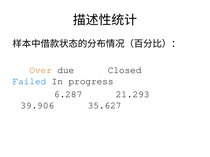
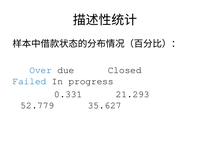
Over colour: orange -> blue (41, 70)
6.287: 6.287 -> 0.331 (68, 94)
39.906: 39.906 -> 52.779 (37, 106)
